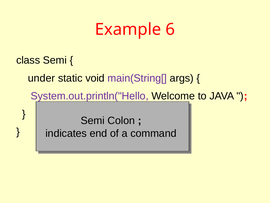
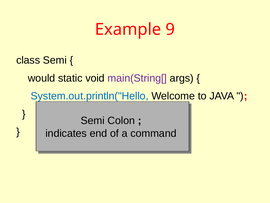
6: 6 -> 9 (170, 29)
under: under -> would (42, 78)
System.out.println("Hello colour: purple -> blue (90, 96)
